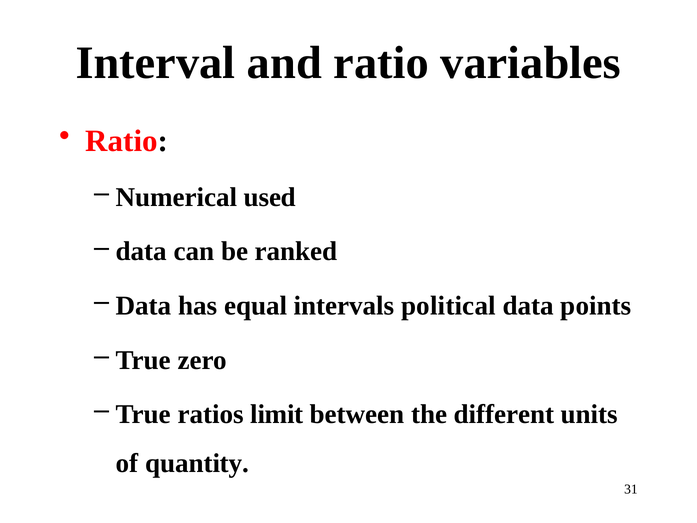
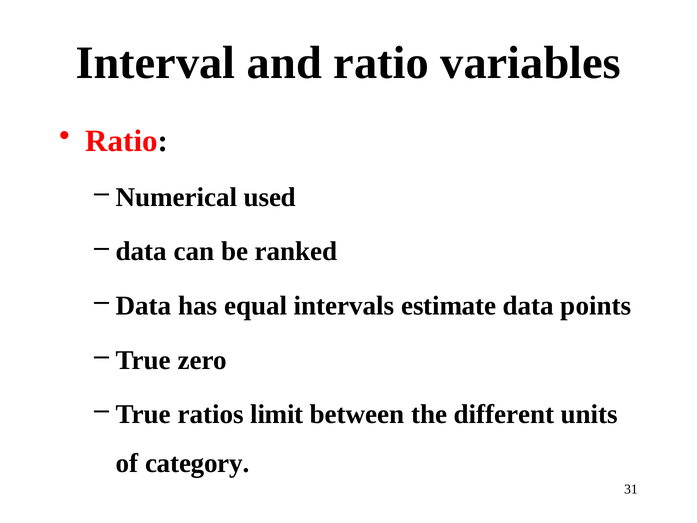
political: political -> estimate (449, 306)
quantity: quantity -> category (197, 463)
